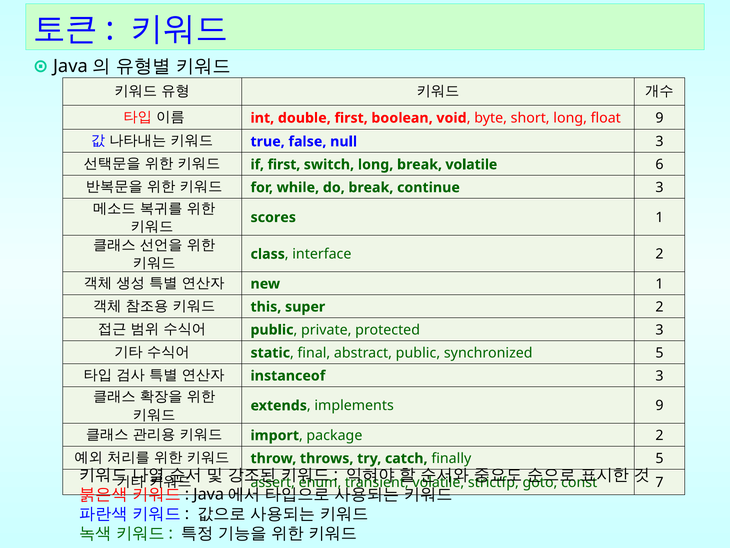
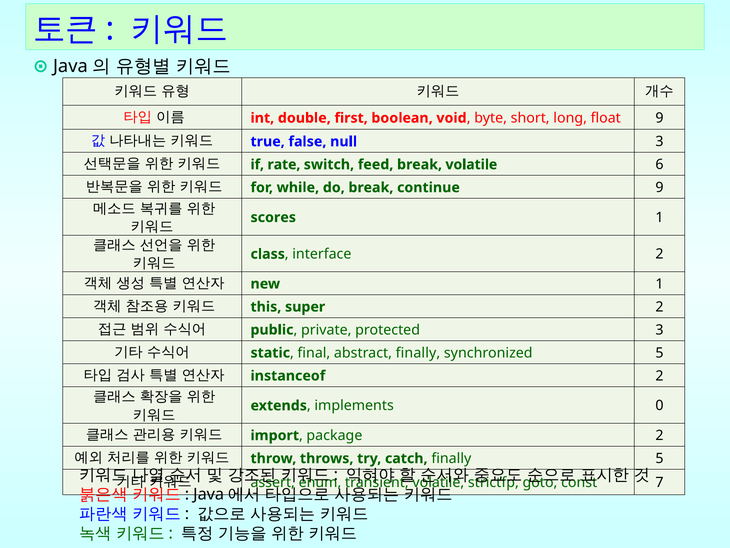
if first: first -> rate (284, 164)
switch long: long -> feed (376, 164)
continue 3: 3 -> 9 (660, 187)
abstract public: public -> finally (418, 353)
instanceof 3: 3 -> 2 (660, 375)
implements 9: 9 -> 0 (660, 405)
